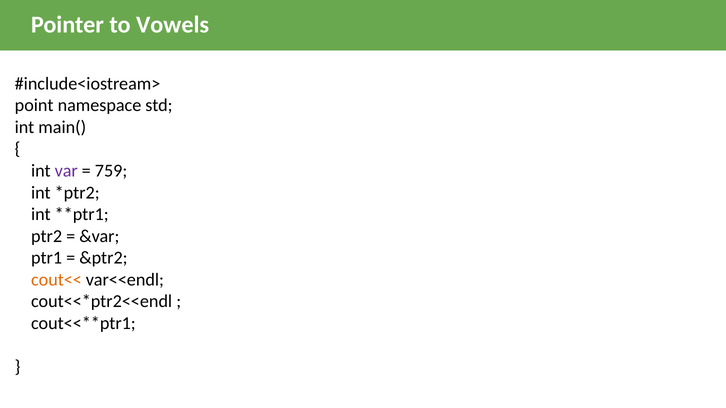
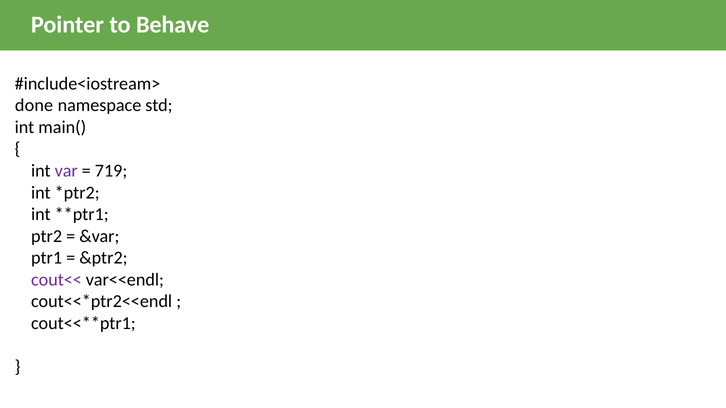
Vowels: Vowels -> Behave (173, 25)
point: point -> done (34, 106)
759: 759 -> 719 (111, 171)
cout<< colour: orange -> purple (56, 280)
